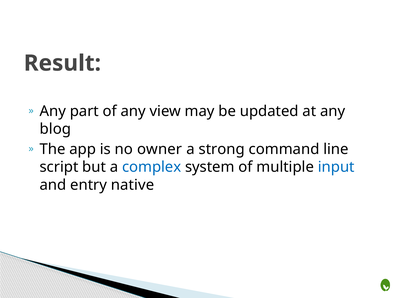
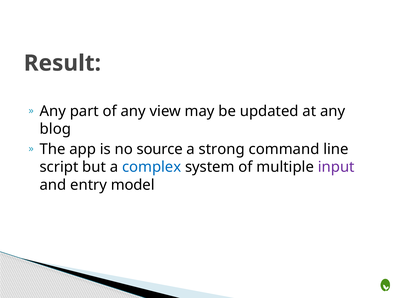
owner: owner -> source (160, 149)
input colour: blue -> purple (336, 167)
native: native -> model (133, 185)
